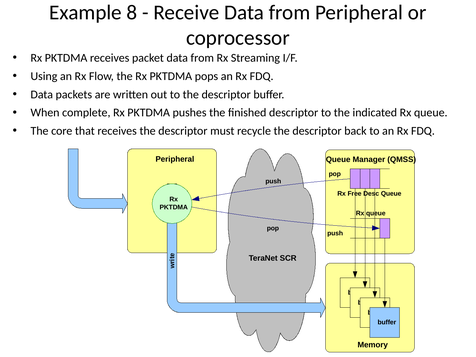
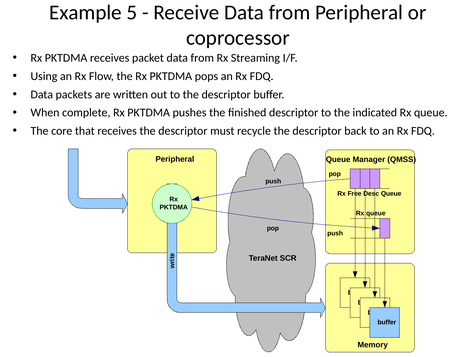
8: 8 -> 5 (132, 13)
